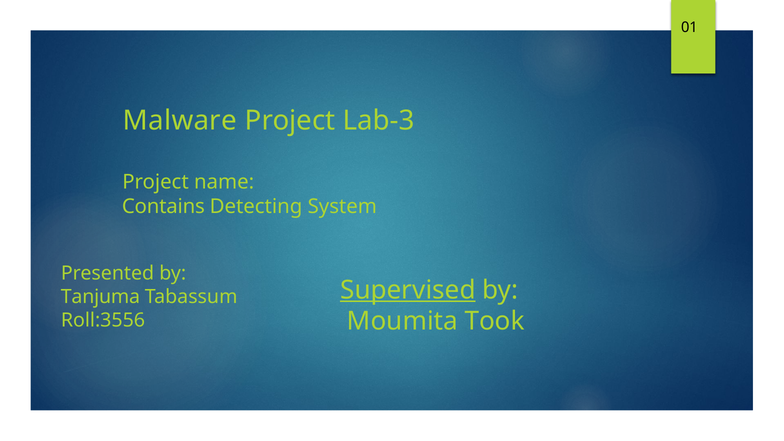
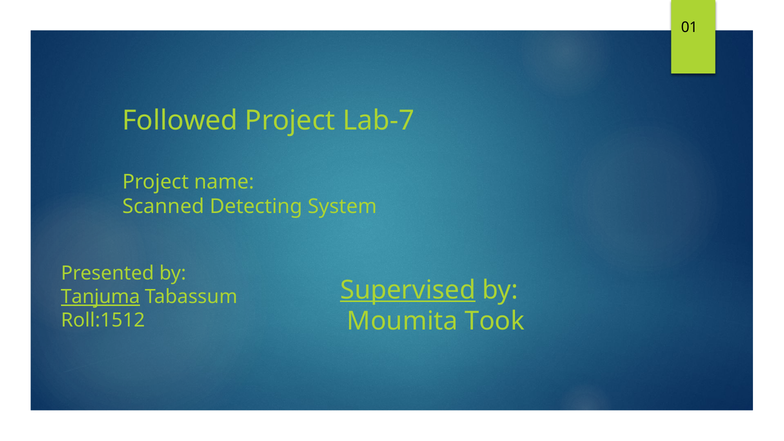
Malware: Malware -> Followed (180, 121)
Lab-3: Lab-3 -> Lab-7 (379, 121)
Contains: Contains -> Scanned (163, 207)
Tanjuma underline: none -> present (100, 297)
Roll:3556: Roll:3556 -> Roll:1512 (103, 320)
